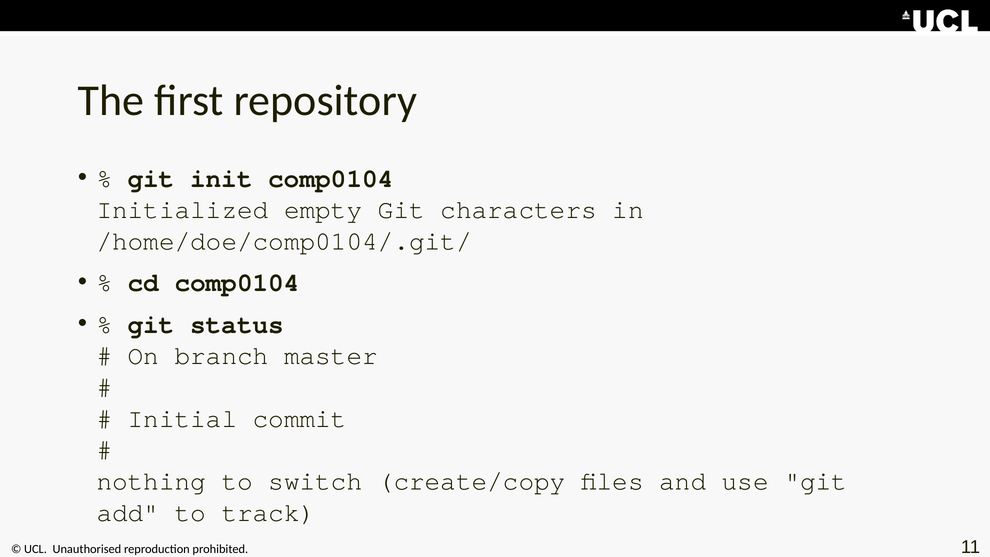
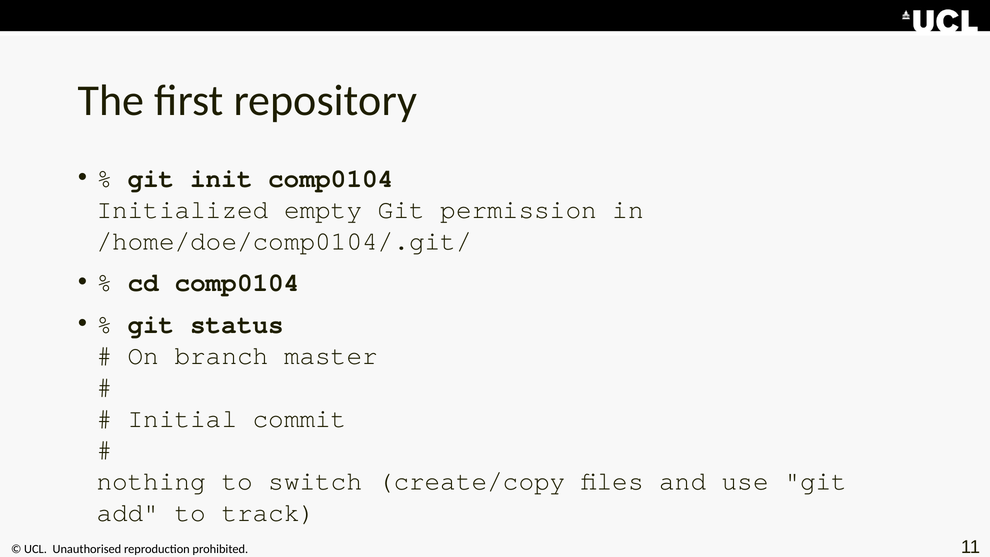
characters: characters -> permission (519, 210)
